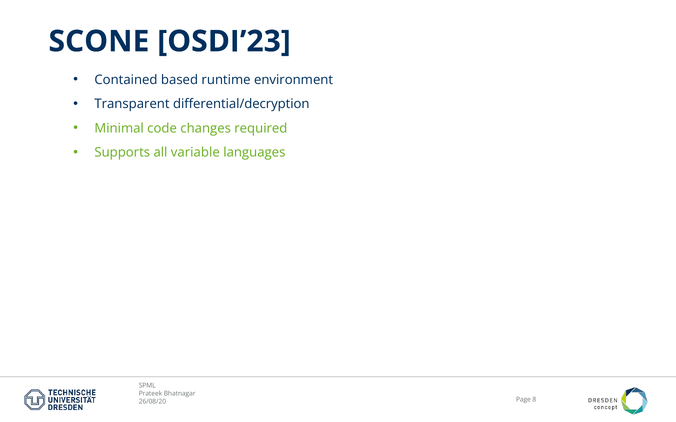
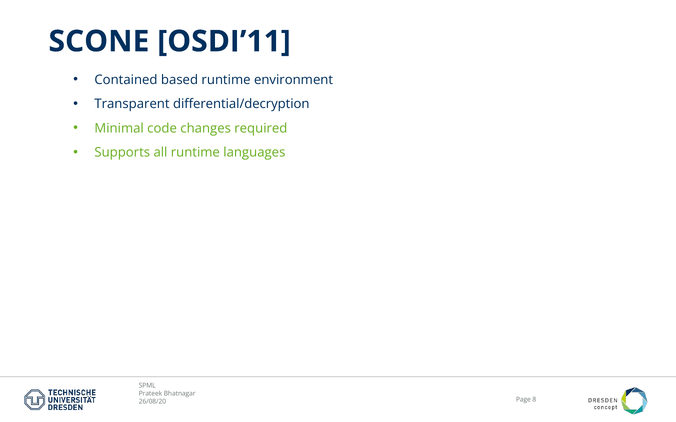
OSDI’23: OSDI’23 -> OSDI’11 (224, 41)
all variable: variable -> runtime (195, 153)
